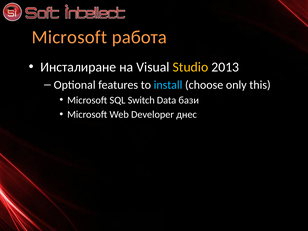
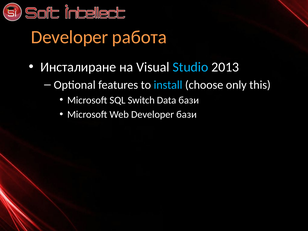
Microsoft: Microsoft -> Developer (70, 37)
Studio colour: yellow -> light blue (190, 67)
Developer днес: днес -> бази (187, 114)
